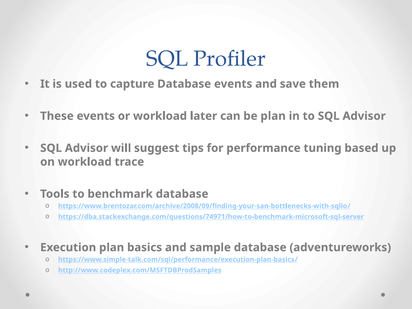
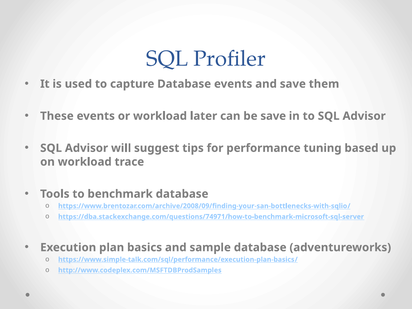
be plan: plan -> save (273, 116)
